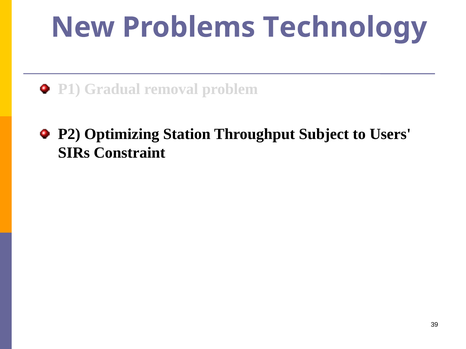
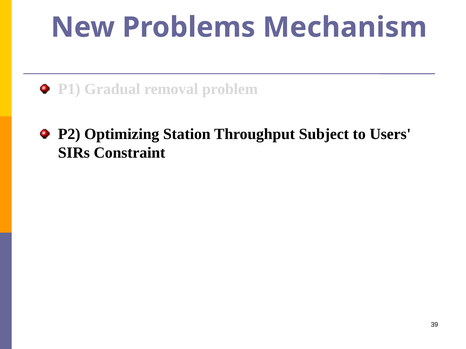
Technology: Technology -> Mechanism (345, 27)
